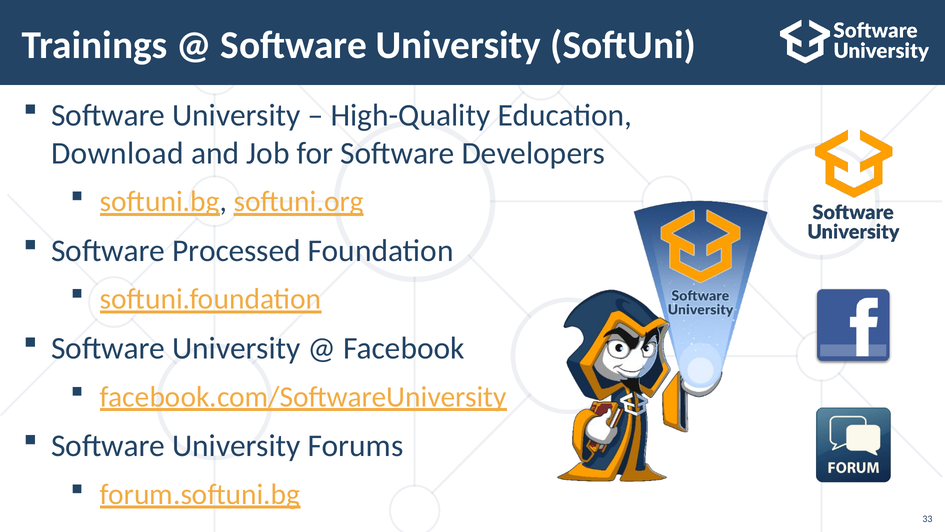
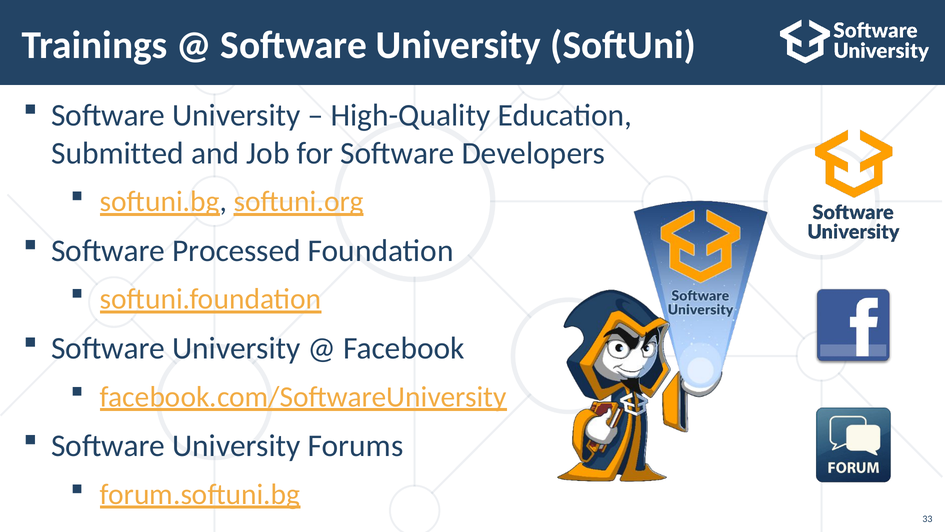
Download: Download -> Submitted (118, 153)
